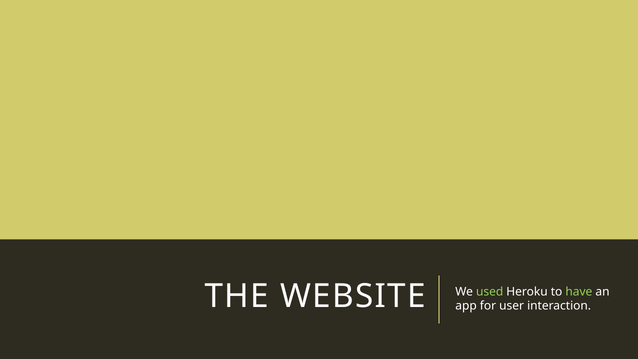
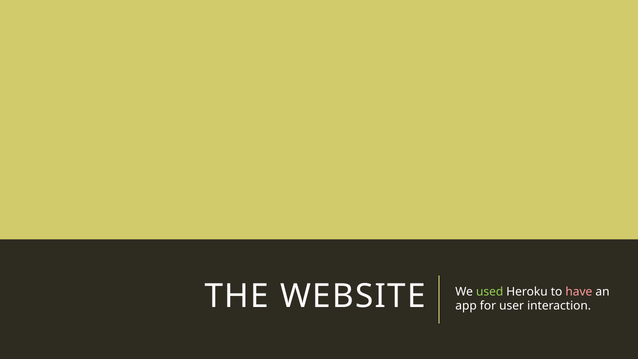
have colour: light green -> pink (579, 291)
